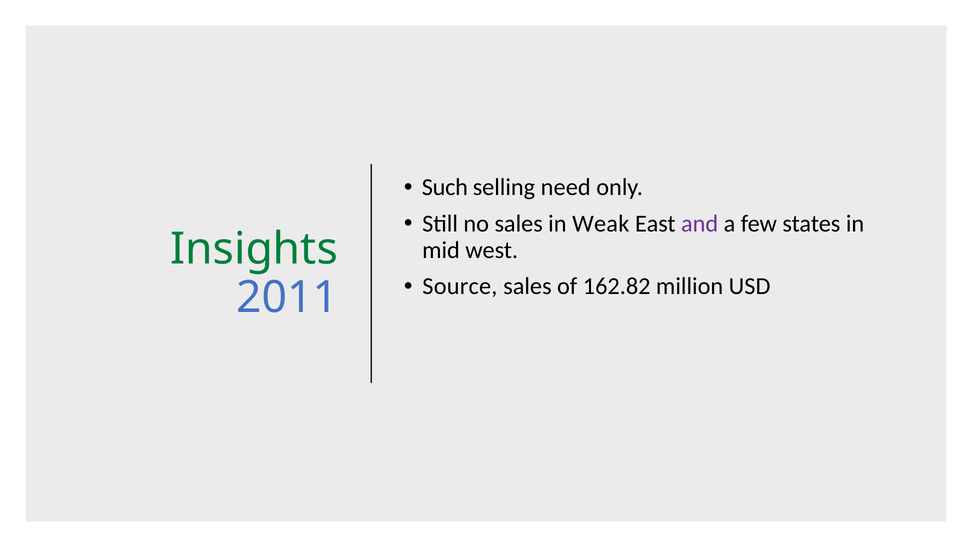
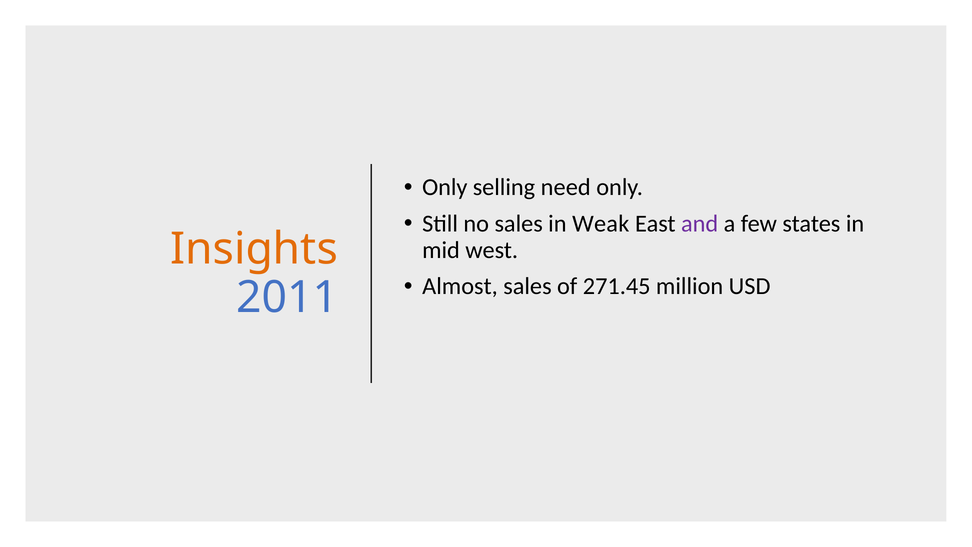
Such: Such -> Only (445, 187)
Insights colour: green -> orange (254, 249)
Source: Source -> Almost (460, 286)
162.82: 162.82 -> 271.45 (617, 286)
